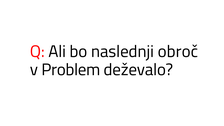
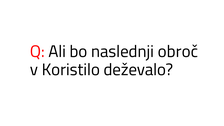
Problem: Problem -> Koristilo (71, 70)
